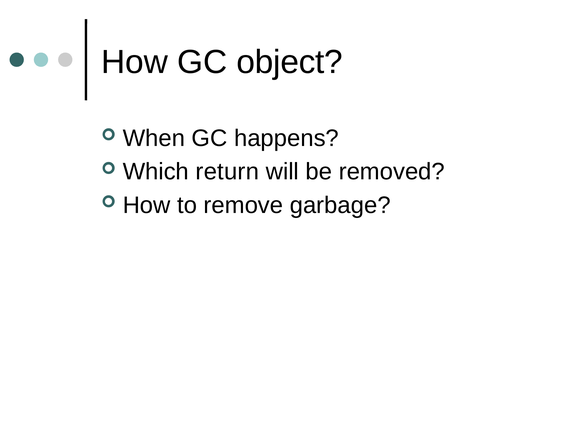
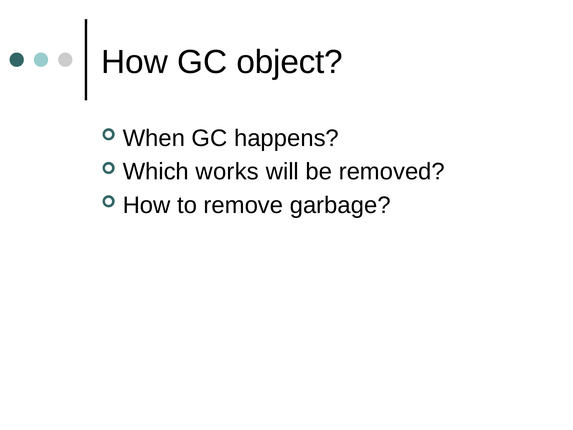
return: return -> works (227, 172)
